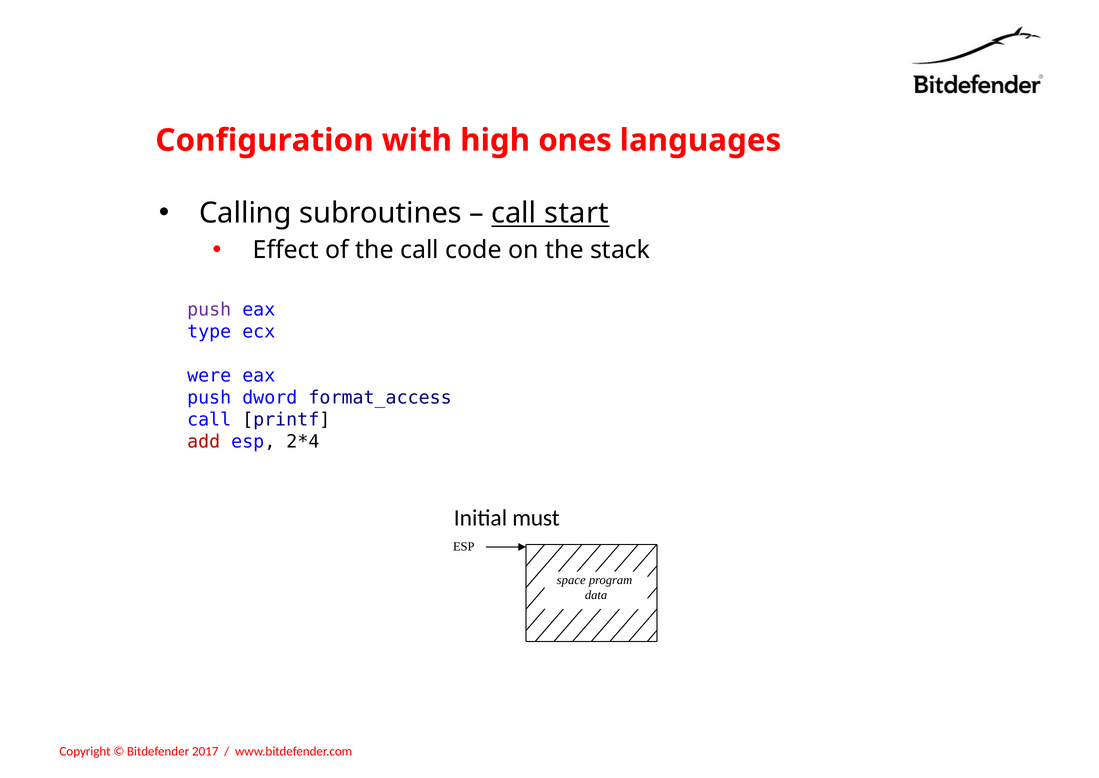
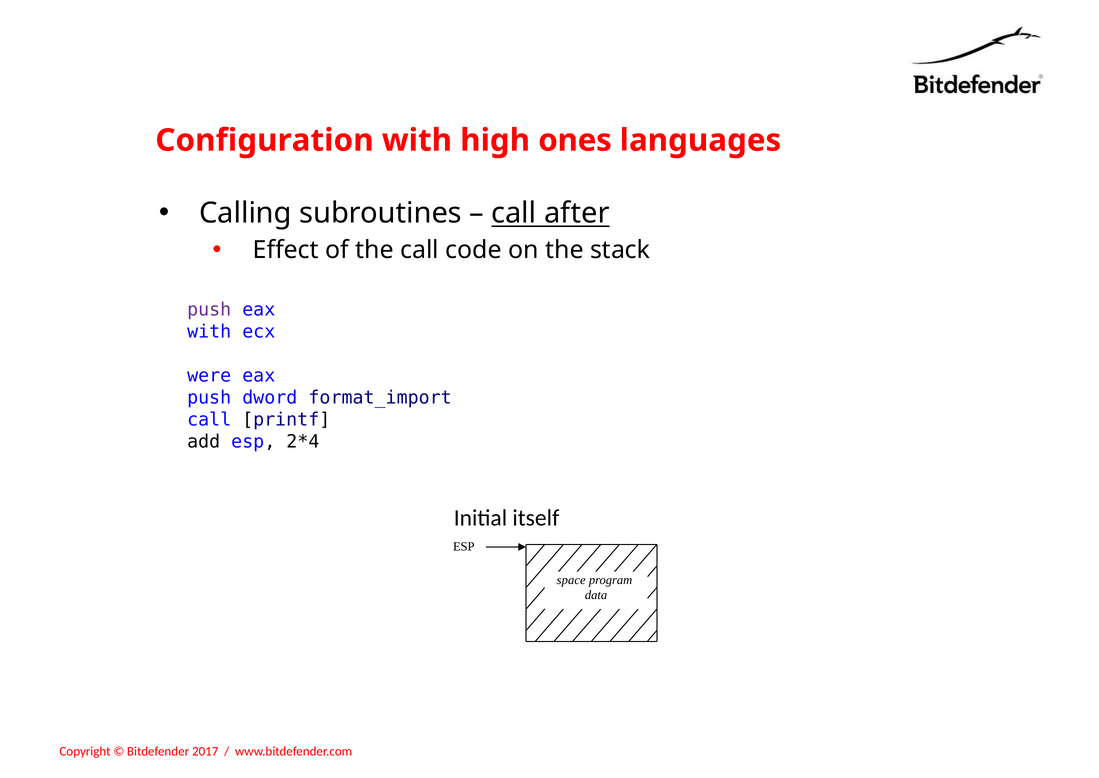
start: start -> after (577, 213)
type: type -> with (209, 332)
format_access: format_access -> format_import (380, 397)
add colour: red -> black (204, 441)
must: must -> itself (536, 518)
